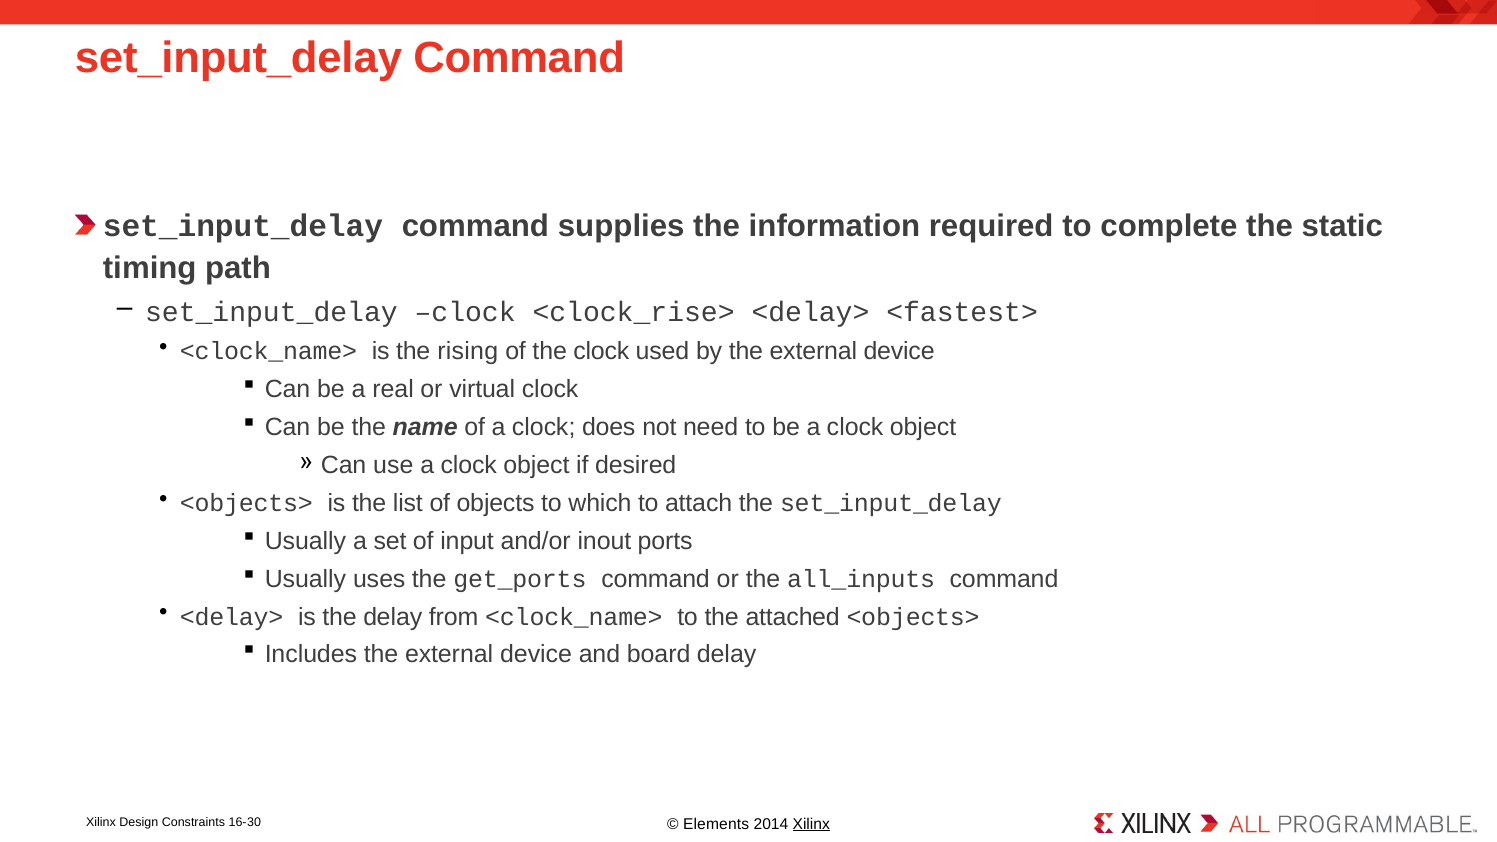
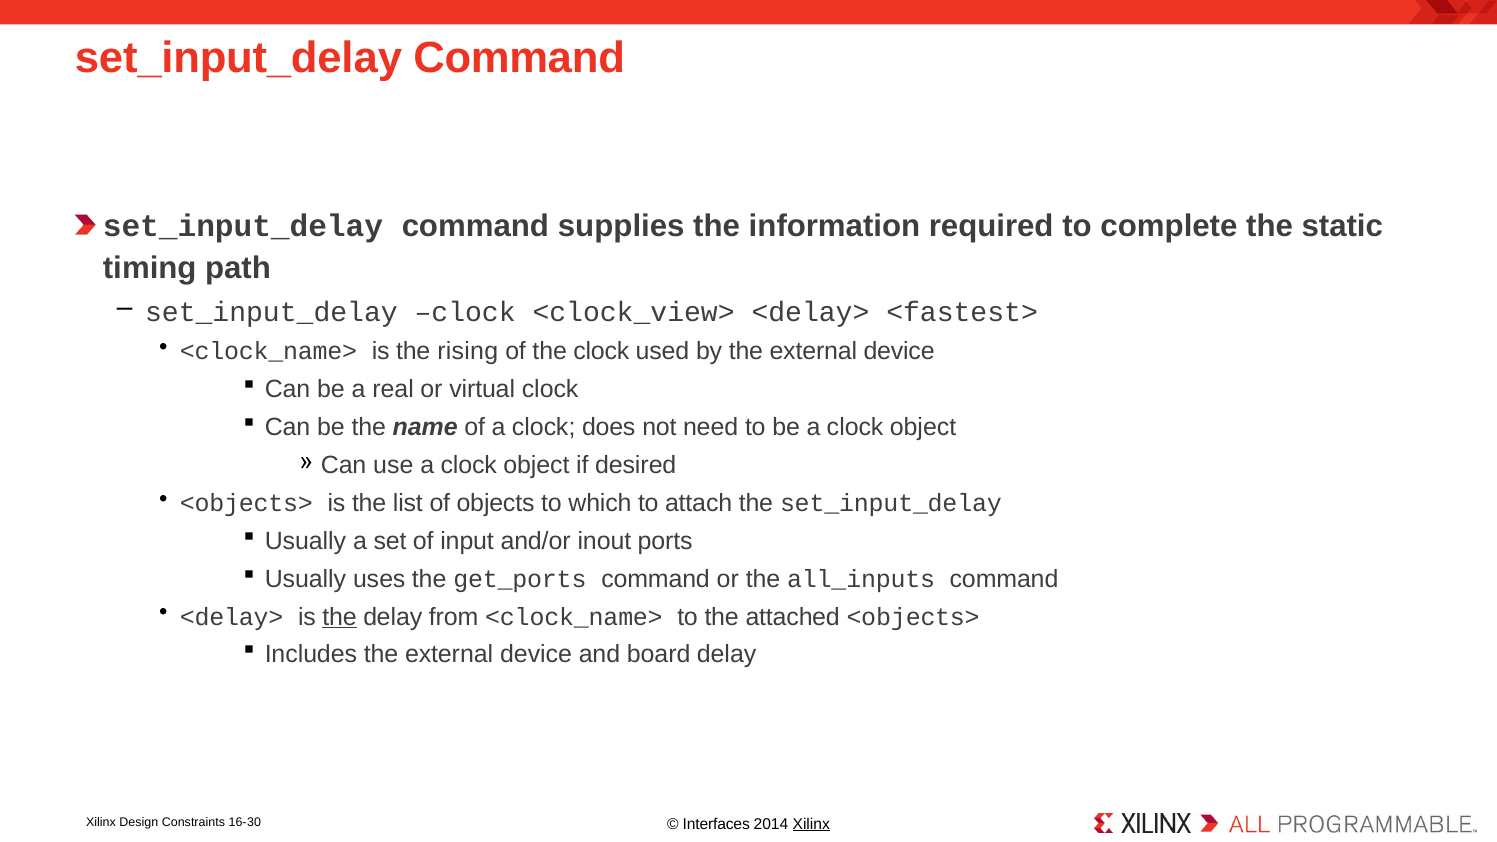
<clock_rise>: <clock_rise> -> <clock_view> (634, 312)
the underline: none -> present (340, 617)
Elements: Elements -> Interfaces (716, 824)
